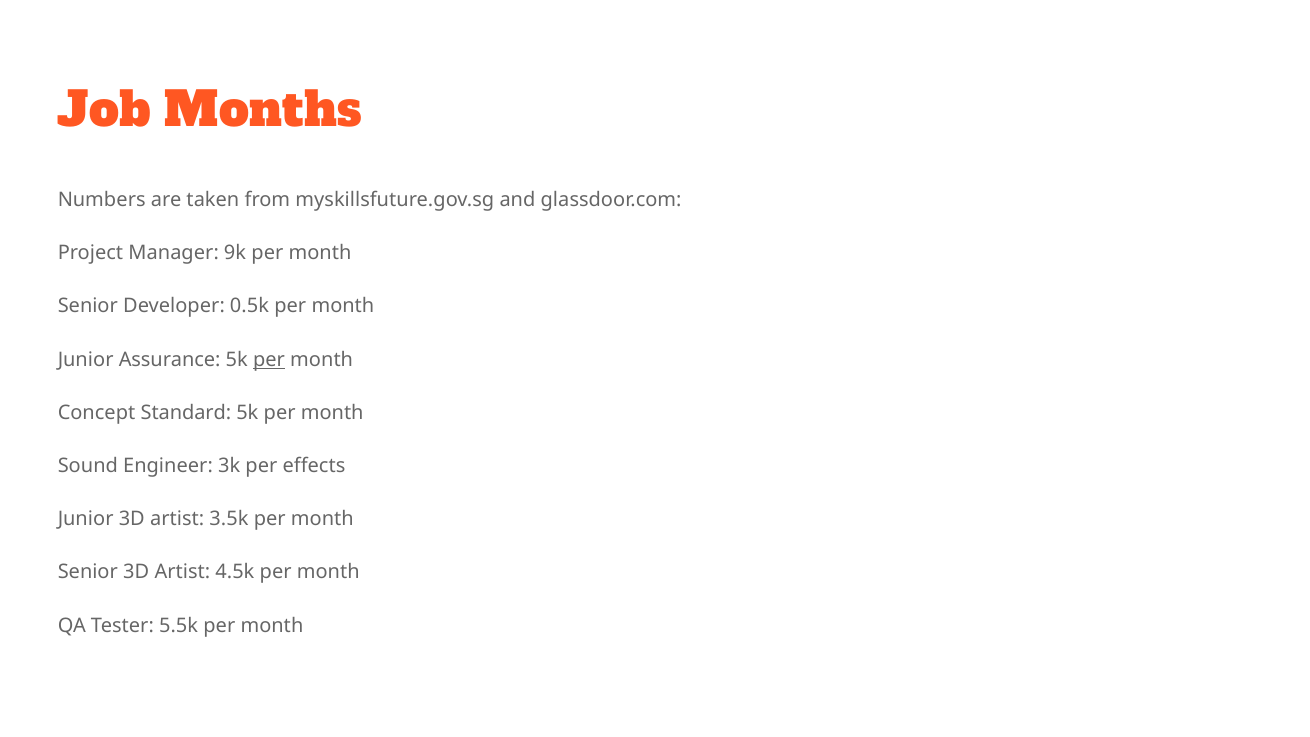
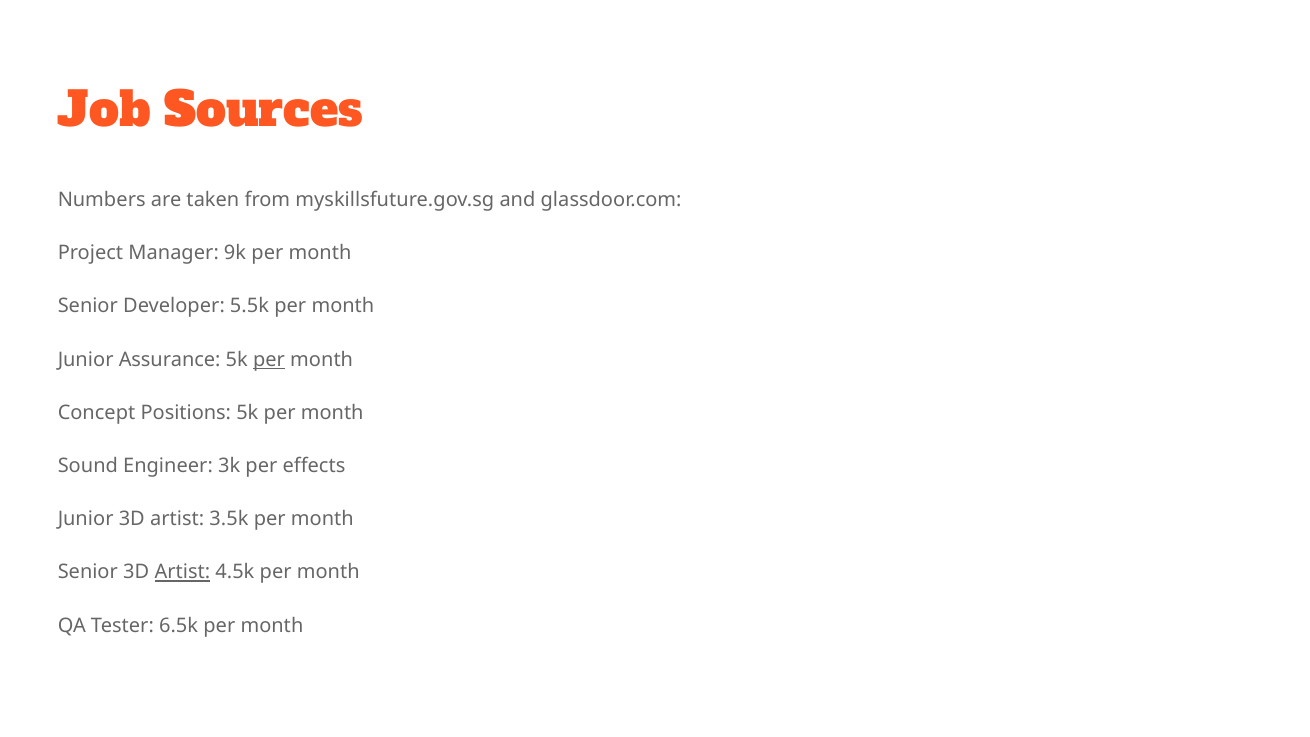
Months: Months -> Sources (264, 110)
0.5k: 0.5k -> 5.5k (249, 306)
Standard: Standard -> Positions (186, 413)
Artist underline: none -> present (182, 572)
5.5k: 5.5k -> 6.5k (179, 625)
